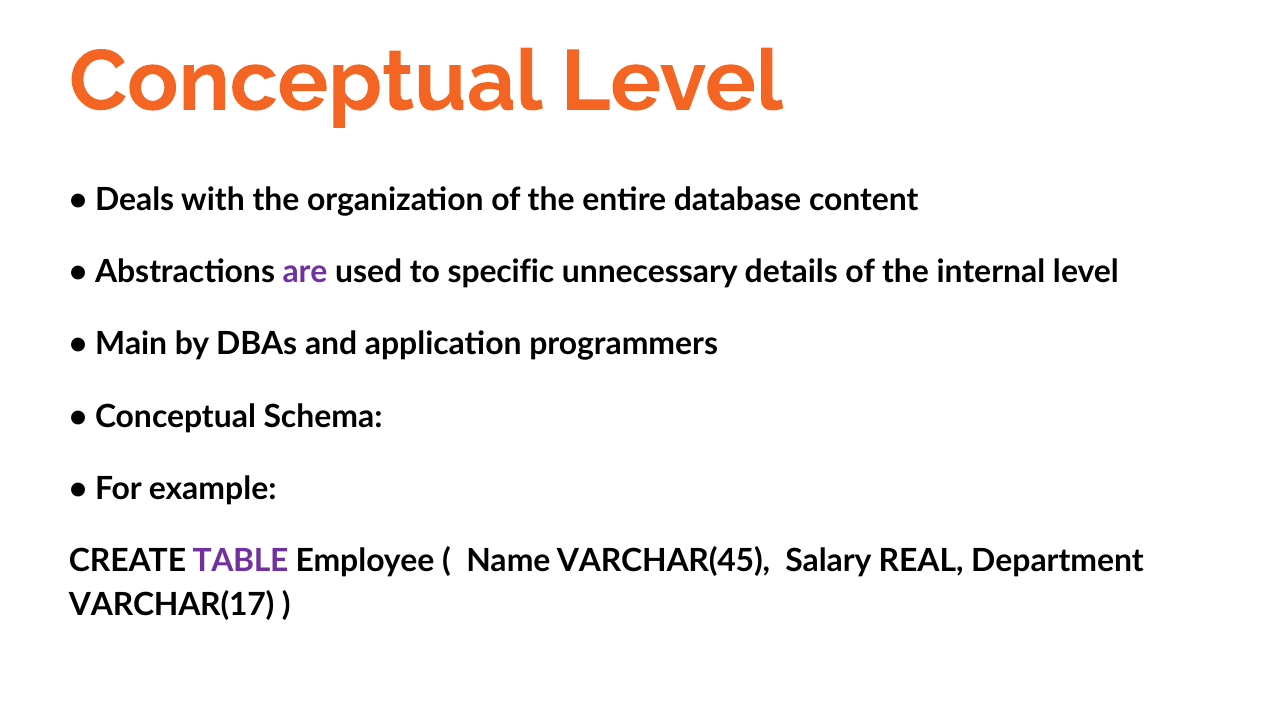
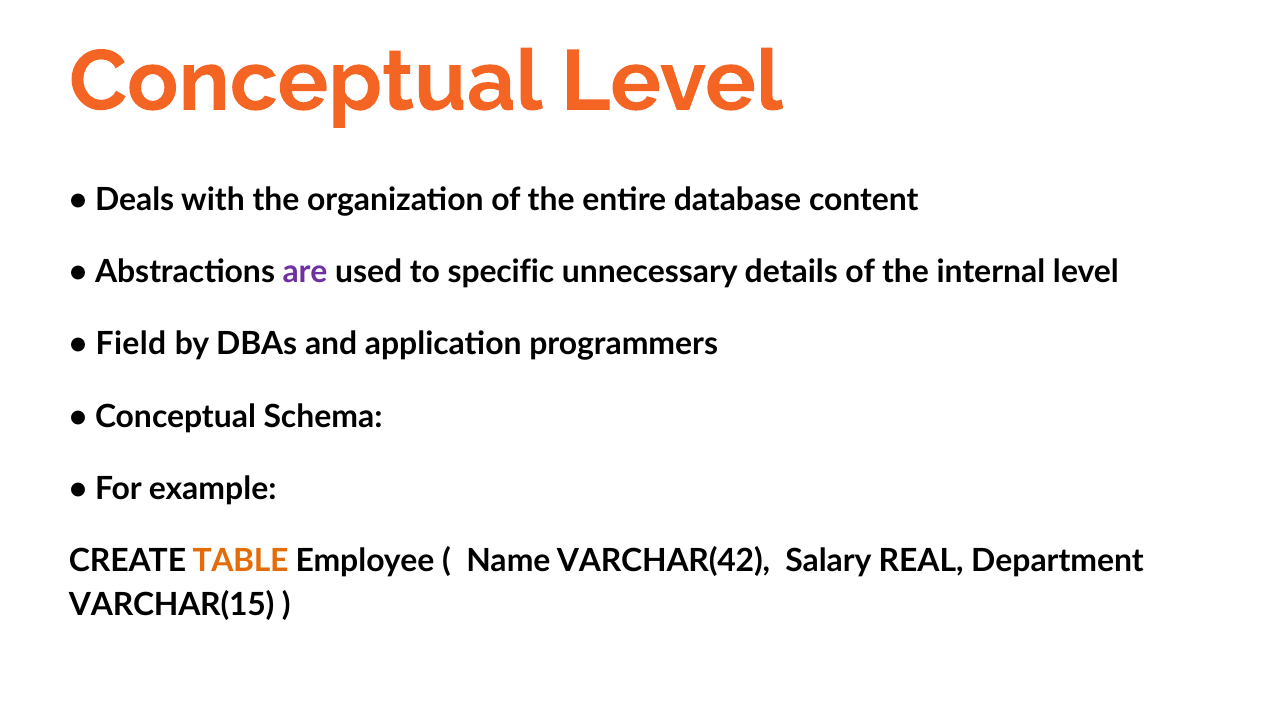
Main: Main -> Field (131, 344)
TABLE colour: purple -> orange (240, 561)
VARCHAR(45: VARCHAR(45 -> VARCHAR(42 (664, 561)
VARCHAR(17: VARCHAR(17 -> VARCHAR(15 (172, 605)
